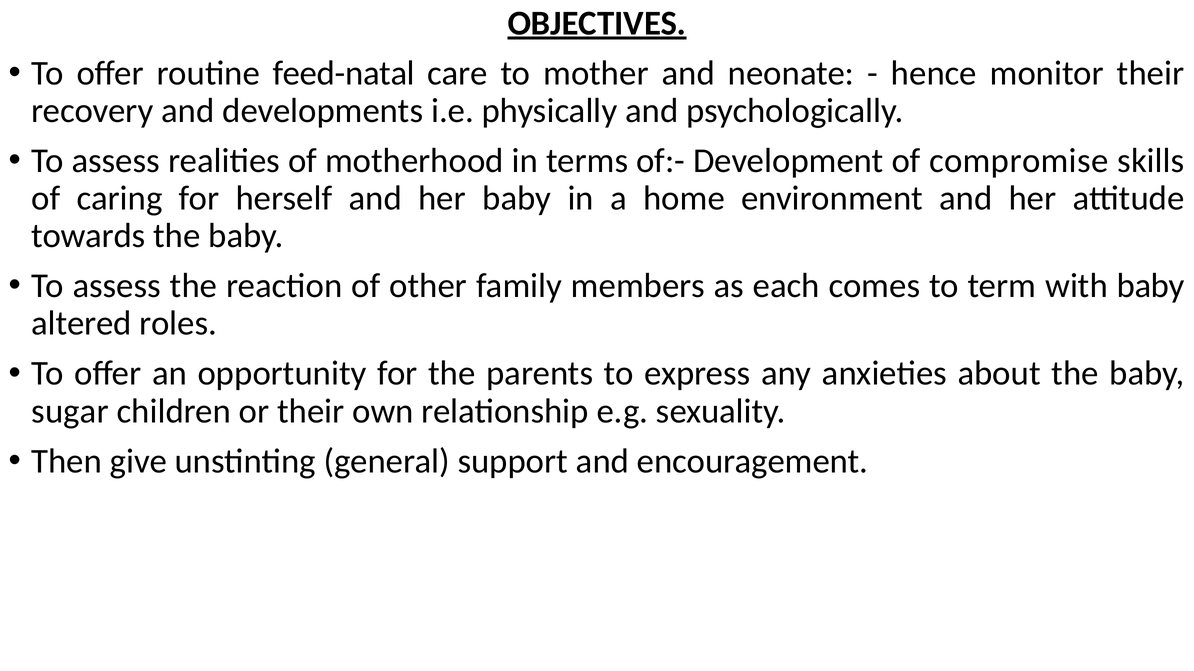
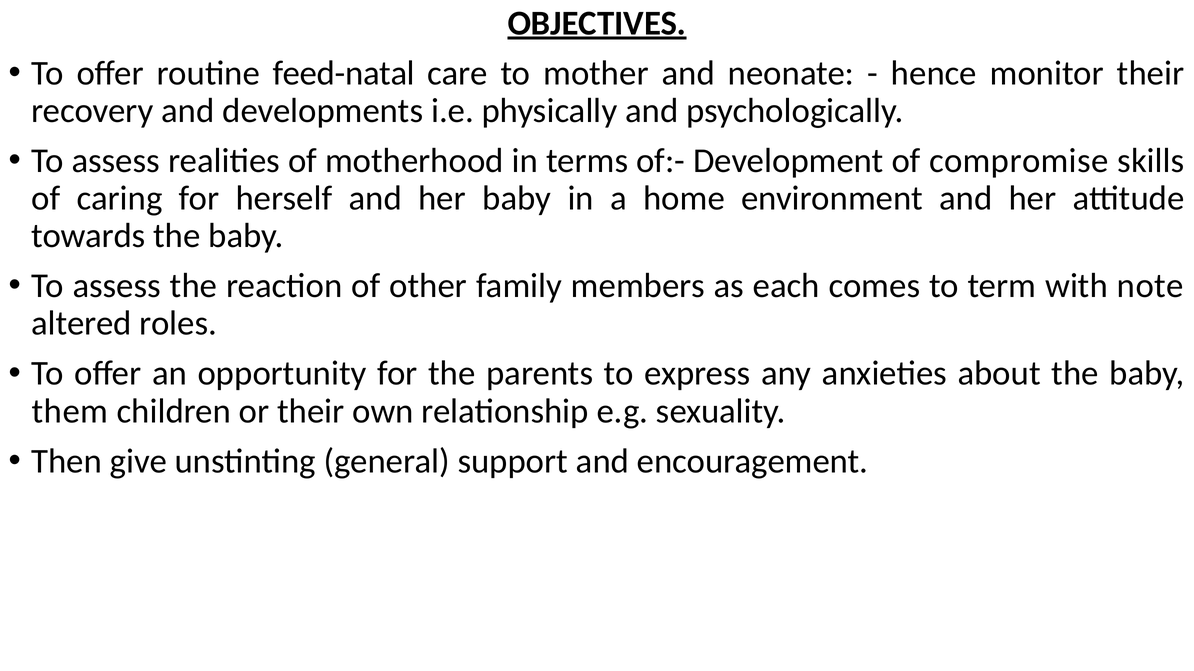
with baby: baby -> note (1150, 286)
sugar: sugar -> them (70, 411)
